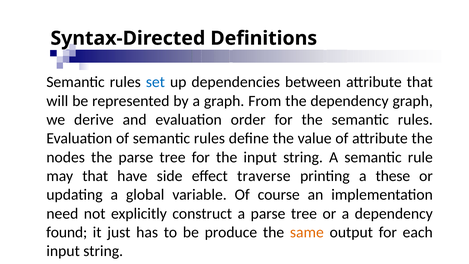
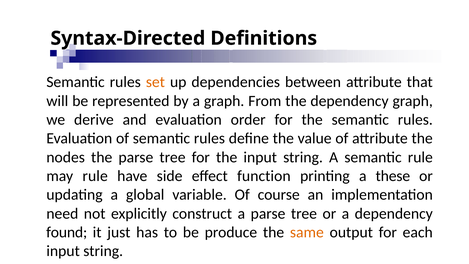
set colour: blue -> orange (155, 82)
may that: that -> rule (95, 176)
traverse: traverse -> function (264, 176)
